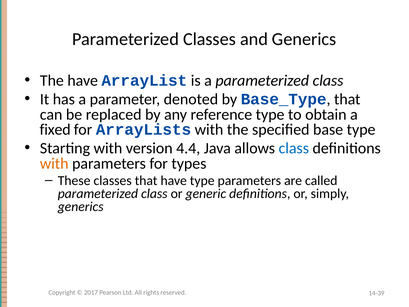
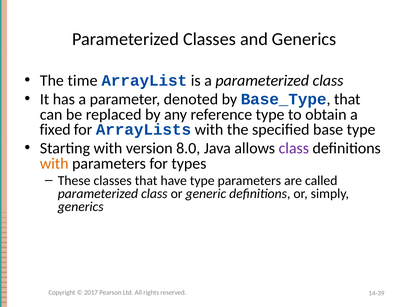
The have: have -> time (83, 81)
4.4: 4.4 -> 8.0 (188, 148)
class colour: blue -> purple (294, 148)
